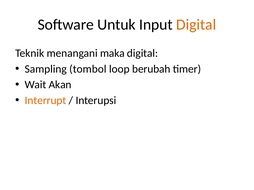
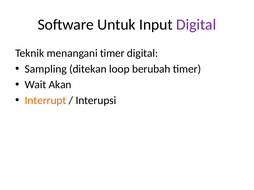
Digital colour: orange -> purple (196, 25)
menangani maka: maka -> timer (112, 53)
tombol: tombol -> ditekan (88, 69)
